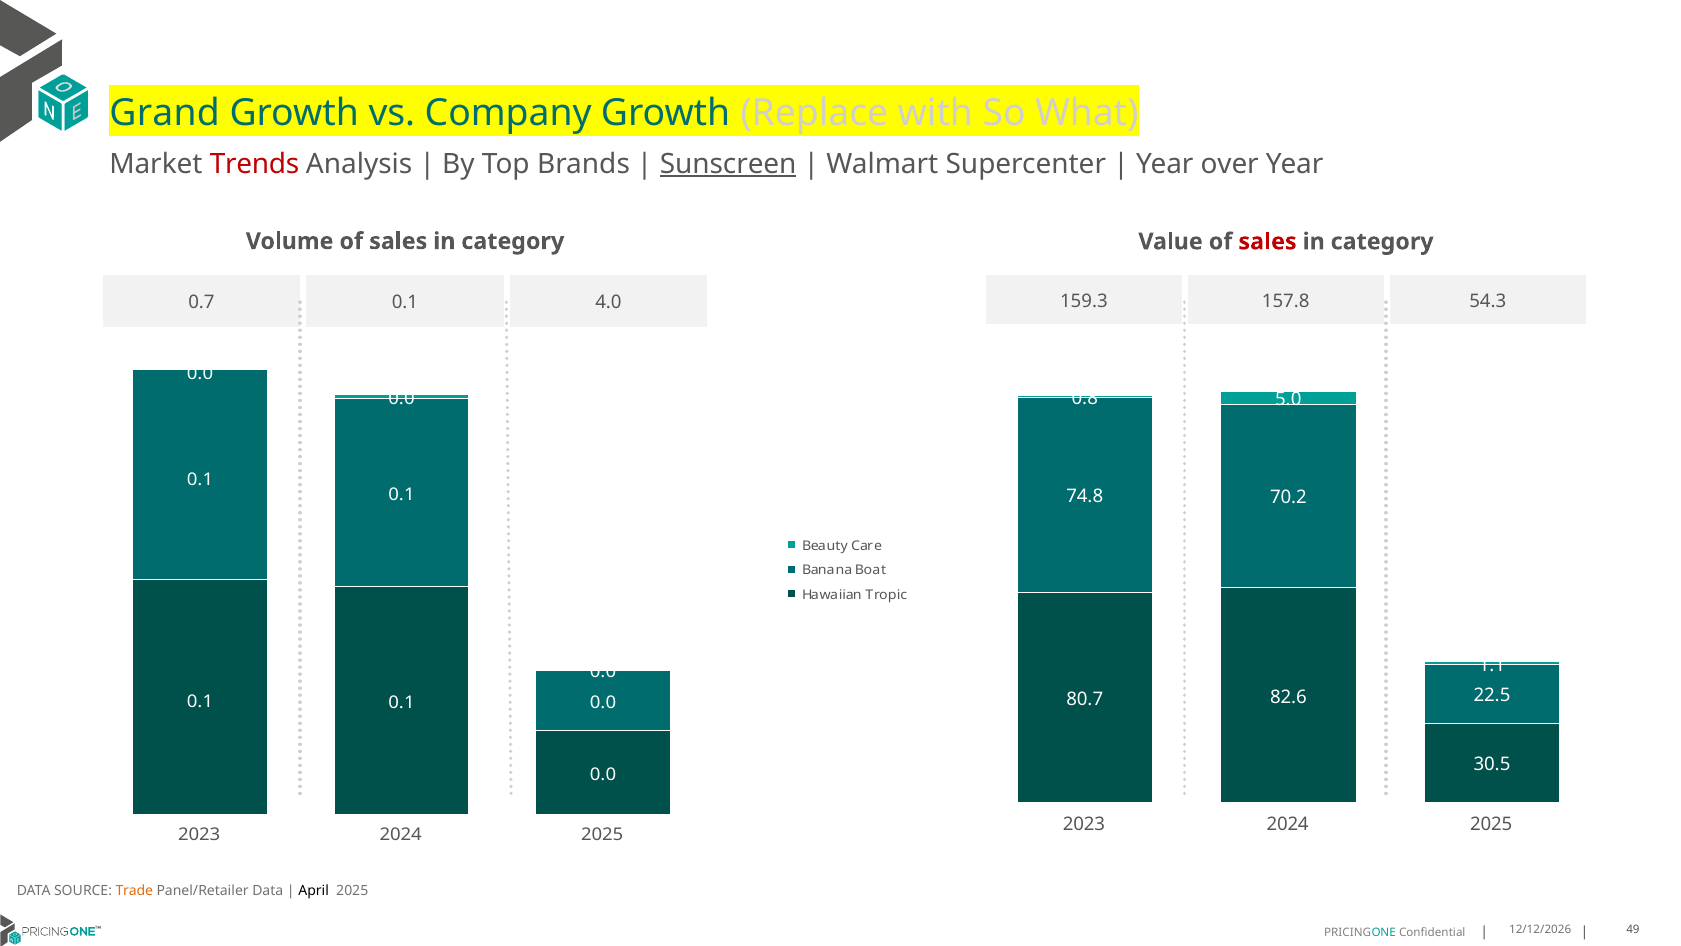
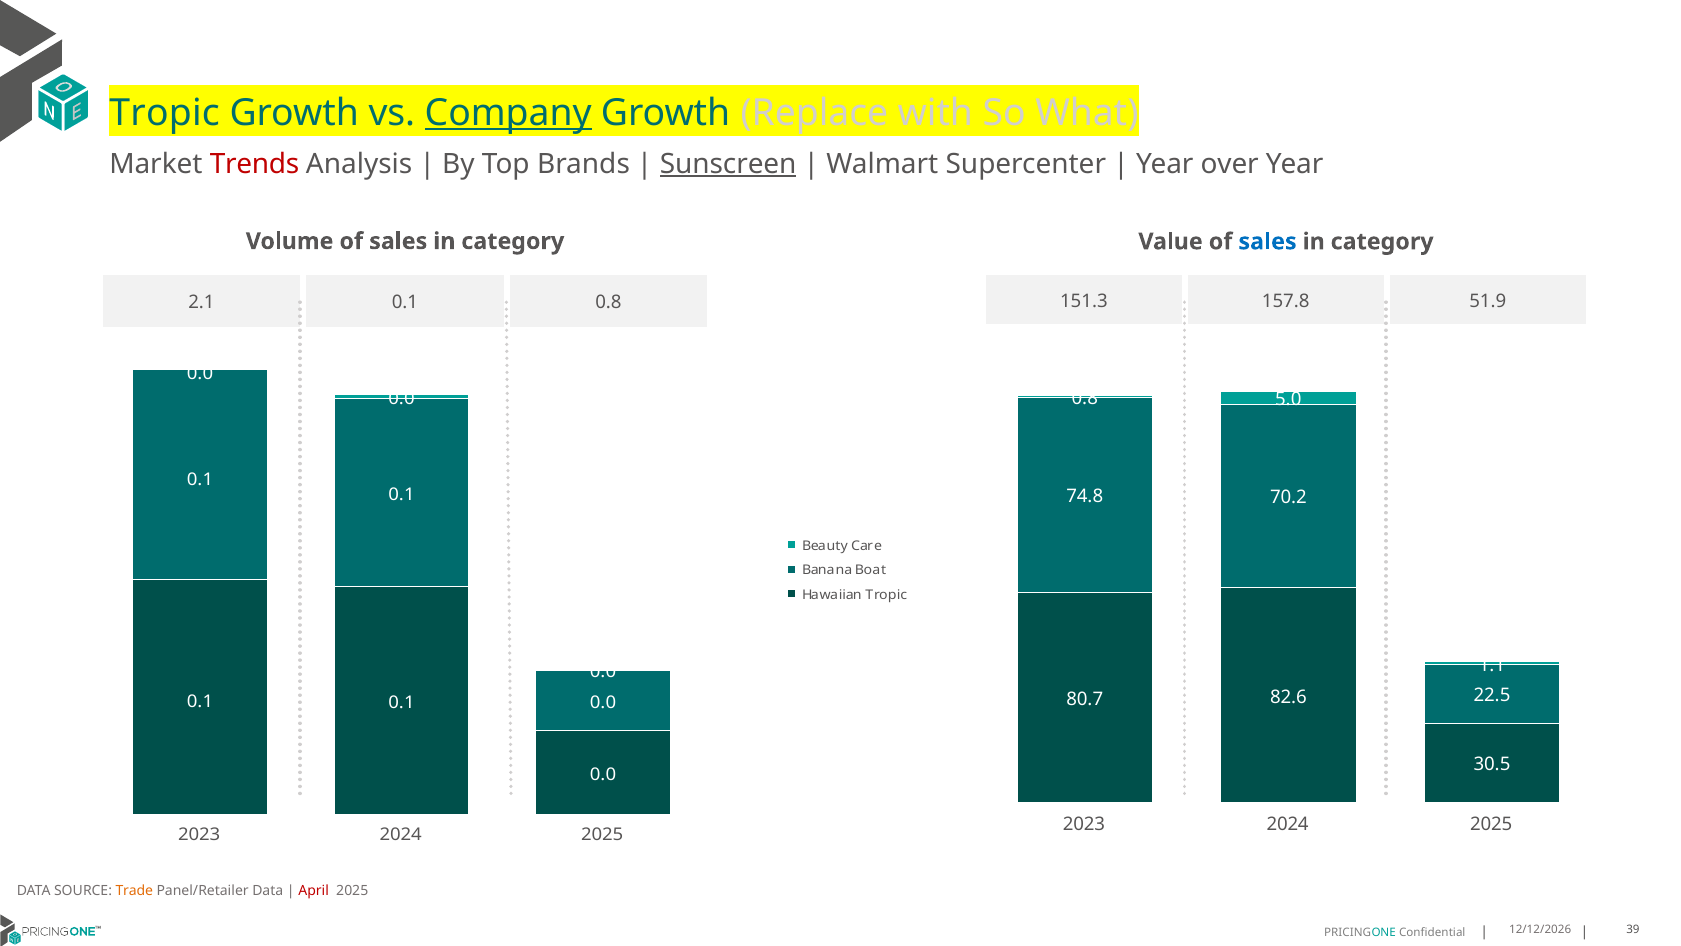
Grand: Grand -> Tropic (165, 113)
Company underline: none -> present (508, 113)
sales colour: red -> blue (1268, 242)
159.3: 159.3 -> 151.3 (1084, 301)
54.3: 54.3 -> 51.9 (1488, 301)
0.7: 0.7 -> 2.1 (201, 302)
0.1 4.0: 4.0 -> 0.8 (608, 302)
April colour: black -> red (314, 891)
49: 49 -> 39 (1633, 930)
